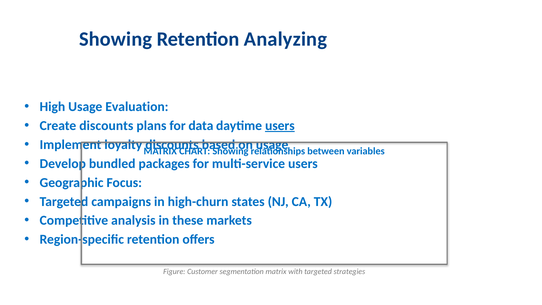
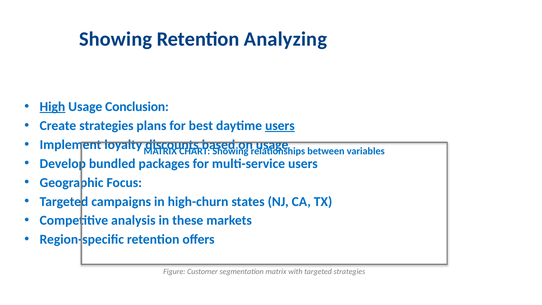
High underline: none -> present (52, 107)
Evaluation: Evaluation -> Conclusion (137, 107)
Create discounts: discounts -> strategies (106, 126)
data: data -> best (201, 126)
